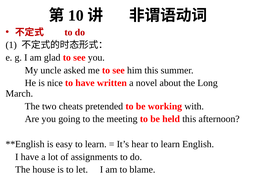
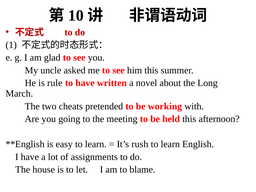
nice: nice -> rule (55, 83)
hear: hear -> rush (140, 144)
